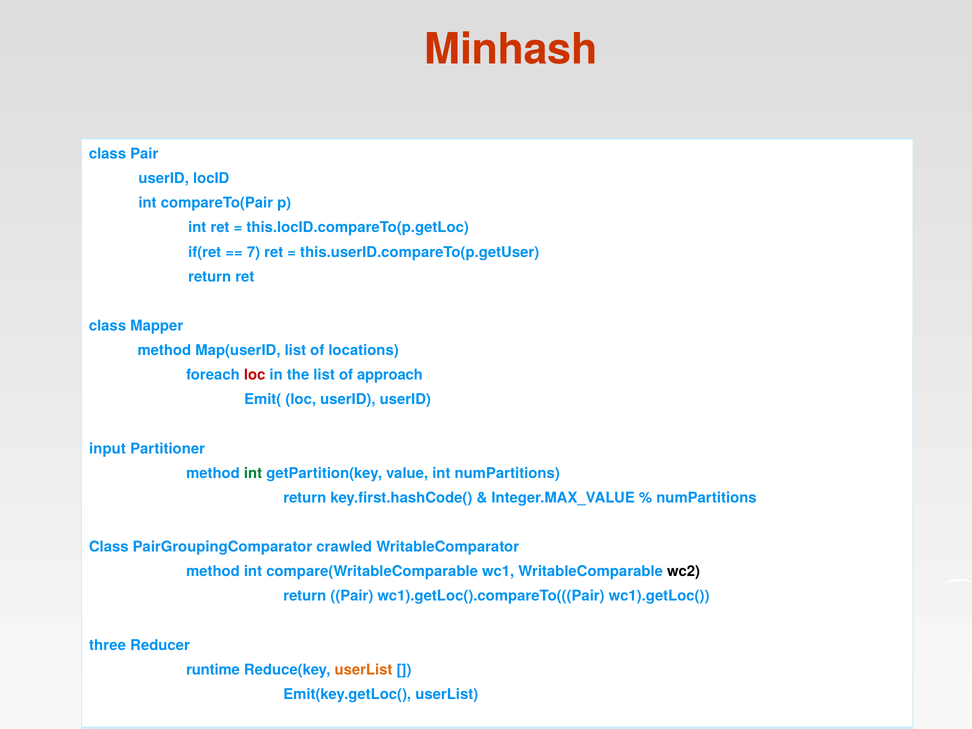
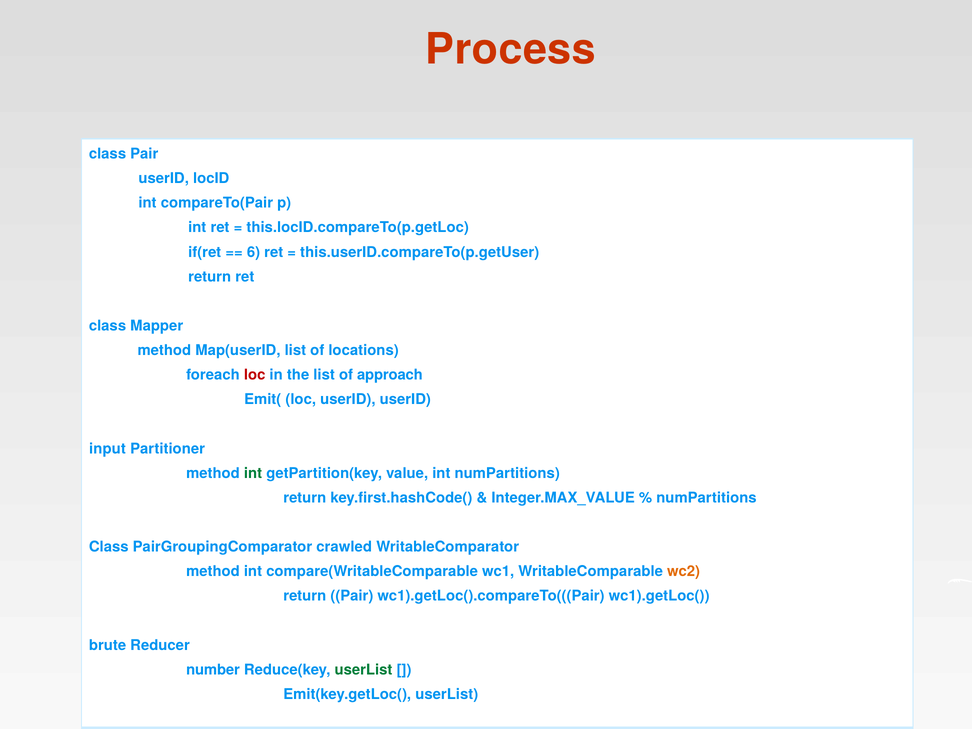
Minhash: Minhash -> Process (511, 49)
7: 7 -> 6 (254, 252)
wc2 colour: black -> orange (684, 571)
three: three -> brute (108, 645)
runtime: runtime -> number (213, 670)
userList colour: orange -> green (363, 670)
